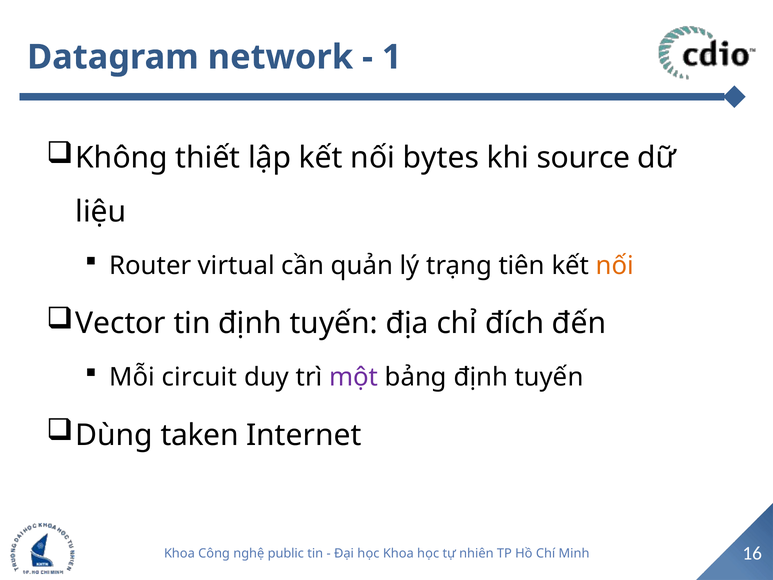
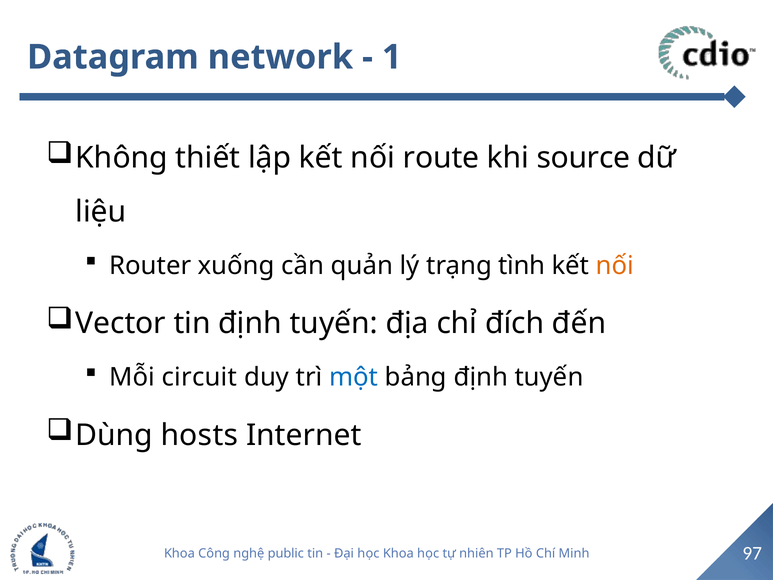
bytes: bytes -> route (441, 158)
virtual: virtual -> xuống (236, 266)
tiên: tiên -> tình (522, 266)
một colour: purple -> blue (354, 377)
taken: taken -> hosts (199, 435)
16: 16 -> 97 (752, 553)
